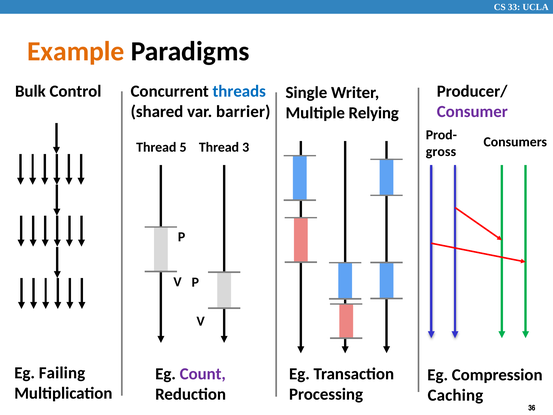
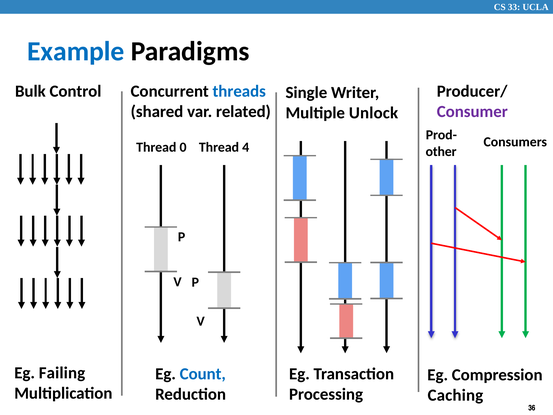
Example colour: orange -> blue (76, 51)
barrier: barrier -> related (243, 112)
Relying: Relying -> Unlock (374, 113)
5: 5 -> 0 (183, 147)
3: 3 -> 4 (246, 147)
gross: gross -> other (441, 151)
Count colour: purple -> blue (203, 374)
